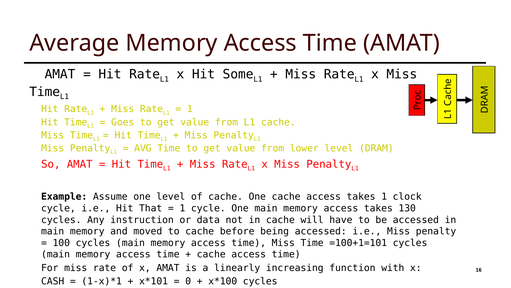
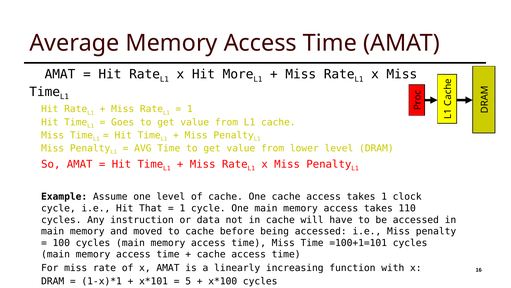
Some: Some -> More (238, 74)
130: 130 -> 110 (407, 208)
CASH: CASH -> DRAM (53, 281)
0: 0 -> 5 (188, 281)
